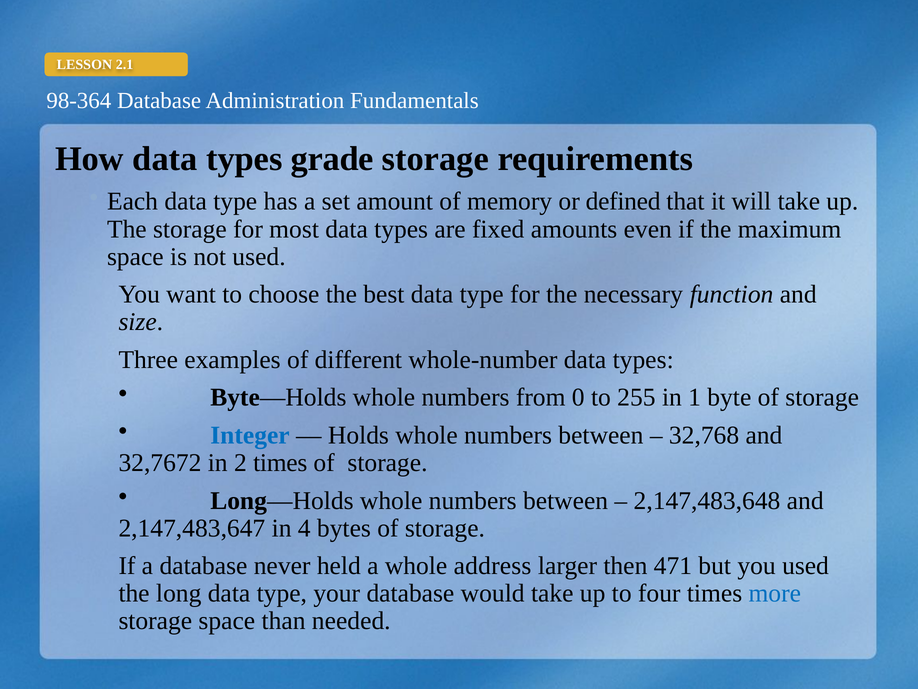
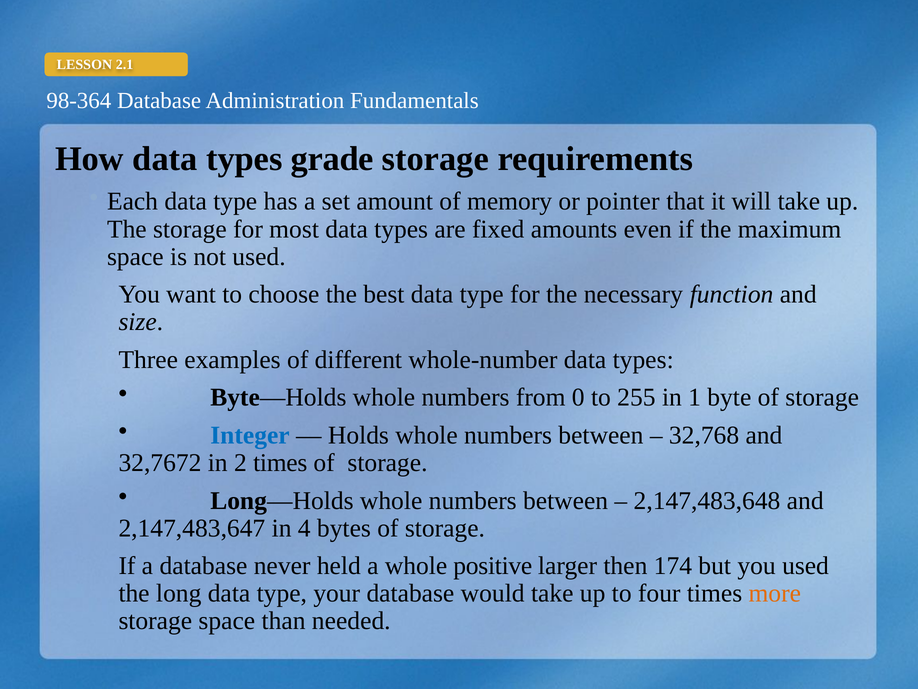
defined: defined -> pointer (623, 201)
address: address -> positive (493, 566)
471: 471 -> 174 (673, 566)
more colour: blue -> orange (775, 593)
